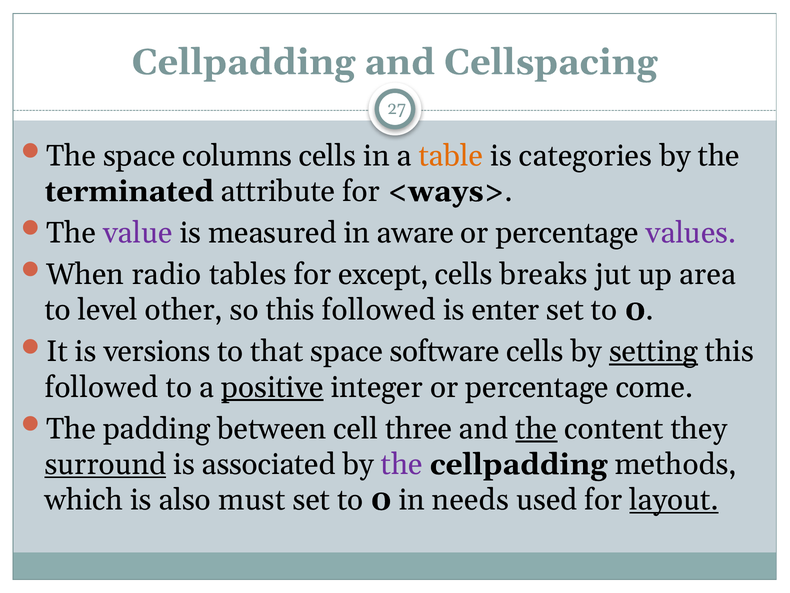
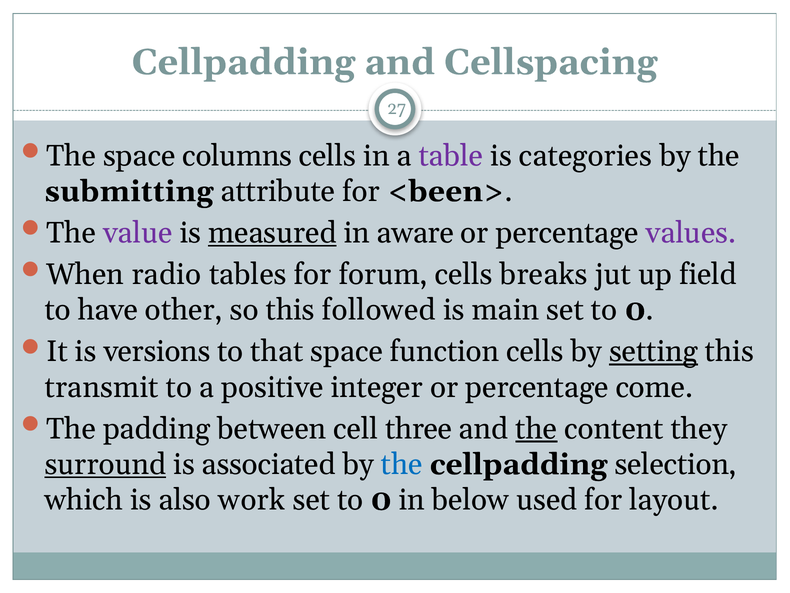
table colour: orange -> purple (451, 156)
terminated: terminated -> submitting (129, 191)
<ways>: <ways> -> <been> (446, 191)
measured underline: none -> present (272, 233)
except: except -> forum (383, 274)
area: area -> field (708, 274)
level: level -> have (108, 310)
enter: enter -> main (506, 310)
software: software -> function (445, 351)
followed: followed -> transmit (102, 387)
positive underline: present -> none (272, 387)
the colour: purple -> blue (402, 464)
methods: methods -> selection (676, 464)
must: must -> work (252, 500)
needs: needs -> below (470, 500)
layout underline: present -> none (674, 500)
